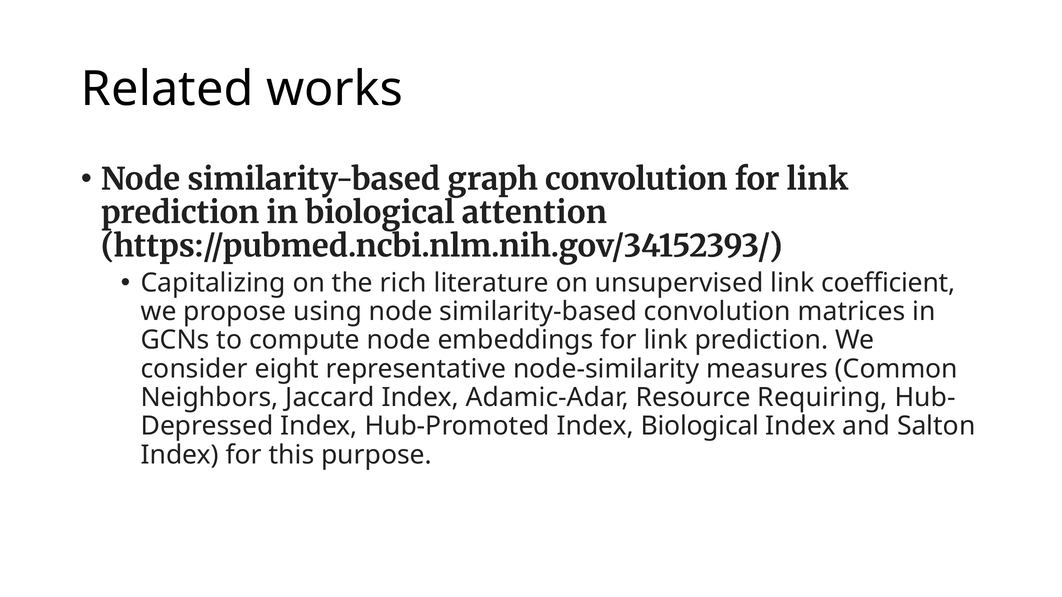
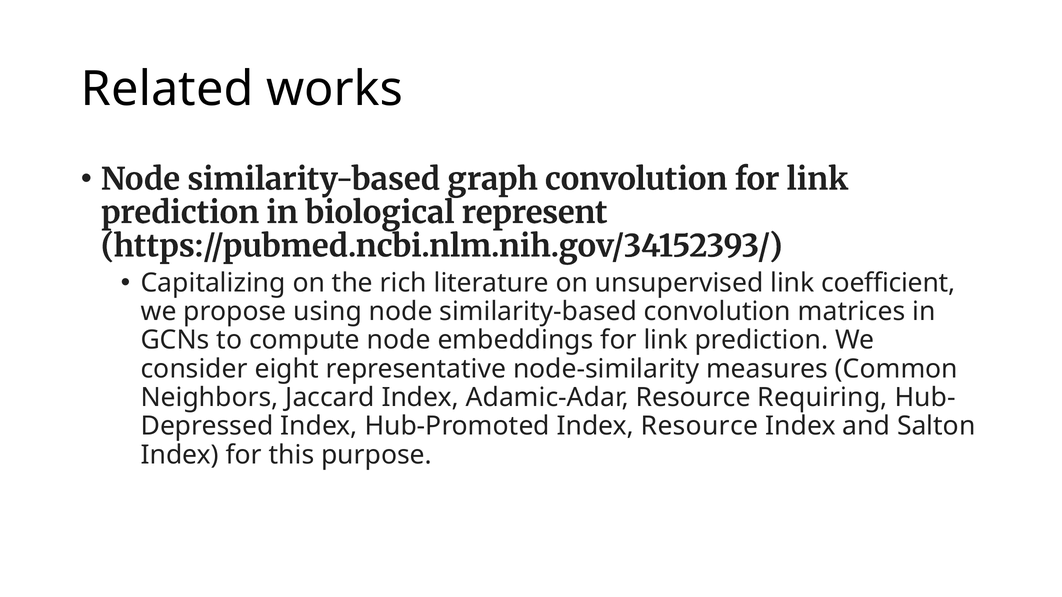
attention: attention -> represent (535, 213)
Index Biological: Biological -> Resource (700, 426)
